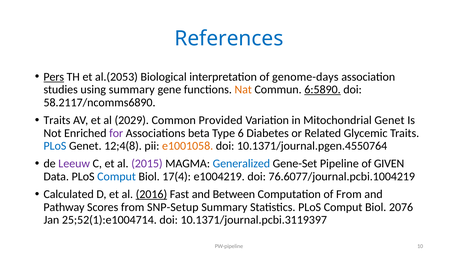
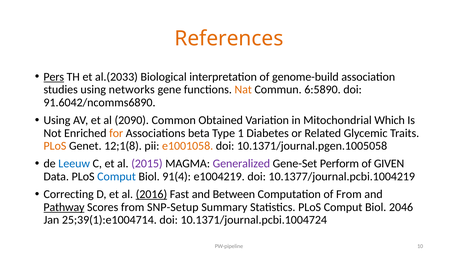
References colour: blue -> orange (229, 38)
al.(2053: al.(2053 -> al.(2033 (116, 77)
genome-days: genome-days -> genome-build (305, 77)
using summary: summary -> networks (132, 90)
6:5890 underline: present -> none (323, 90)
58.2117/ncomms6890: 58.2117/ncomms6890 -> 91.6042/ncomms6890 (100, 102)
Traits: Traits -> Using (57, 120)
2029: 2029 -> 2090 (132, 120)
Provided: Provided -> Obtained (221, 120)
Mitochondrial Genet: Genet -> Which (390, 120)
for colour: purple -> orange (116, 133)
6: 6 -> 1 (241, 133)
PLoS colour: blue -> orange (55, 146)
12;4(8: 12;4(8 -> 12;1(8 (123, 146)
10.1371/journal.pgen.4550764: 10.1371/journal.pgen.4550764 -> 10.1371/journal.pgen.1005058 (312, 146)
Leeuw colour: purple -> blue (74, 163)
Generalized colour: blue -> purple (241, 163)
Pipeline: Pipeline -> Perform (339, 163)
17(4: 17(4 -> 91(4 (177, 176)
76.6077/journal.pcbi.1004219: 76.6077/journal.pcbi.1004219 -> 10.1377/journal.pcbi.1004219 (342, 176)
Calculated: Calculated -> Correcting (69, 194)
Pathway underline: none -> present (64, 207)
2076: 2076 -> 2046 (401, 207)
25;52(1):e1004714: 25;52(1):e1004714 -> 25;39(1):e1004714 (109, 220)
10.1371/journal.pcbi.3119397: 10.1371/journal.pcbi.3119397 -> 10.1371/journal.pcbi.1004724 (254, 220)
